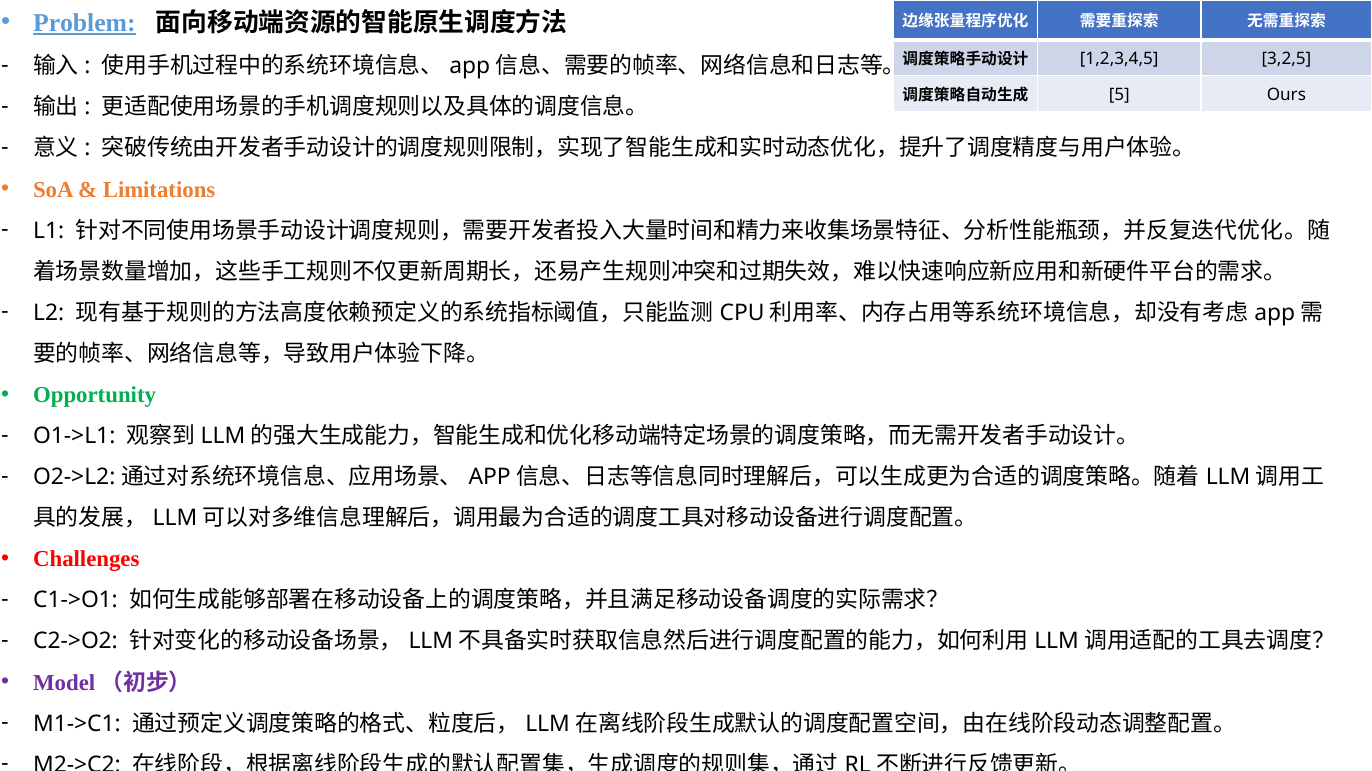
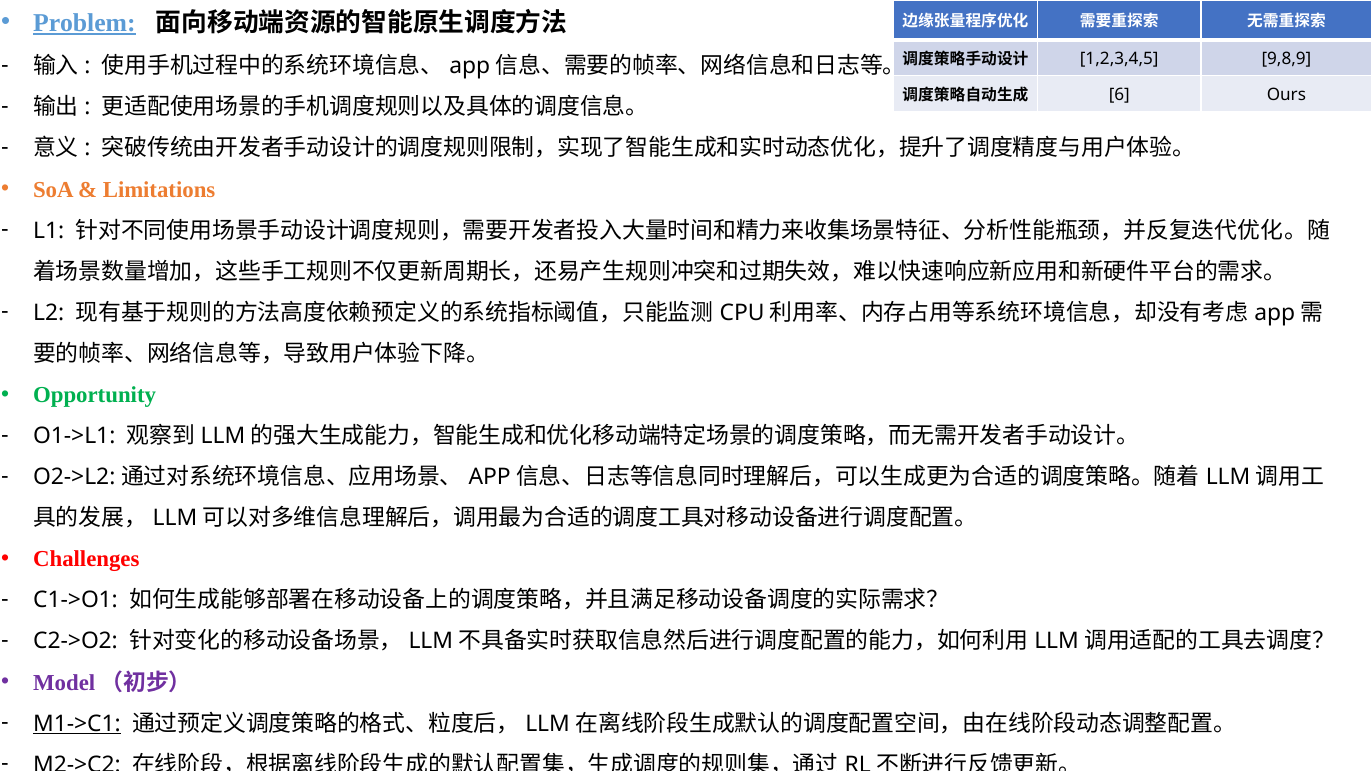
3,2,5: 3,2,5 -> 9,8,9 (1286, 59)
5: 5 -> 6 (1119, 95)
M1->C1 underline: none -> present (77, 724)
